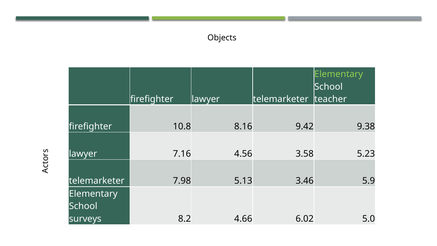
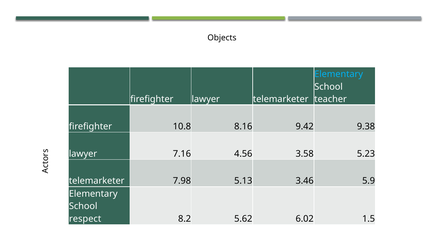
Elementary colour: light green -> light blue (339, 74)
surveys: surveys -> respect (85, 219)
4.66: 4.66 -> 5.62 (243, 219)
5.0: 5.0 -> 1.5 (369, 219)
